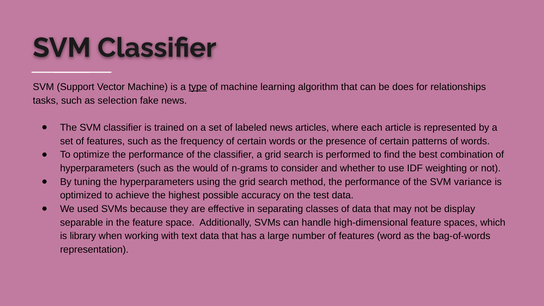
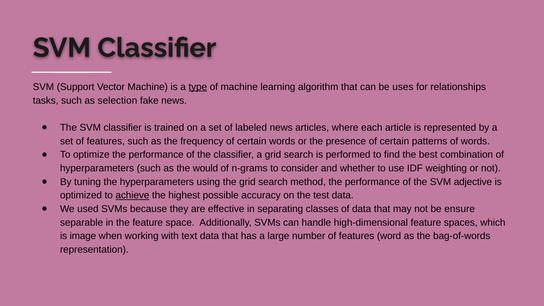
does: does -> uses (403, 87)
variance: variance -> adjective (473, 182)
achieve underline: none -> present (132, 195)
display: display -> ensure (460, 209)
library: library -> image (83, 236)
